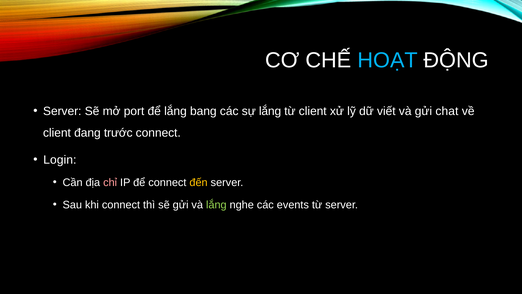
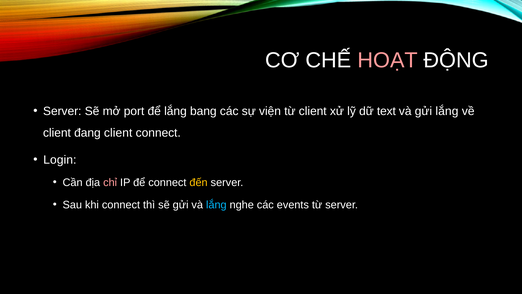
HOẠT colour: light blue -> pink (388, 60)
sự lắng: lắng -> viện (270, 111)
viết: viết -> text (386, 111)
gửi chat: chat -> lắng (447, 111)
đang trước: trước -> client (118, 133)
lắng colour: light green -> light blue (216, 205)
